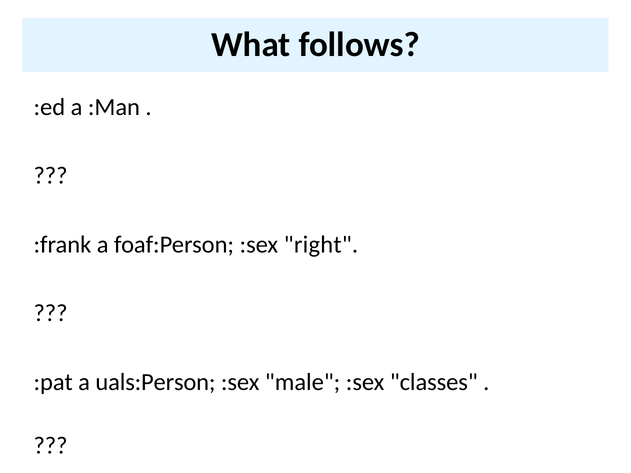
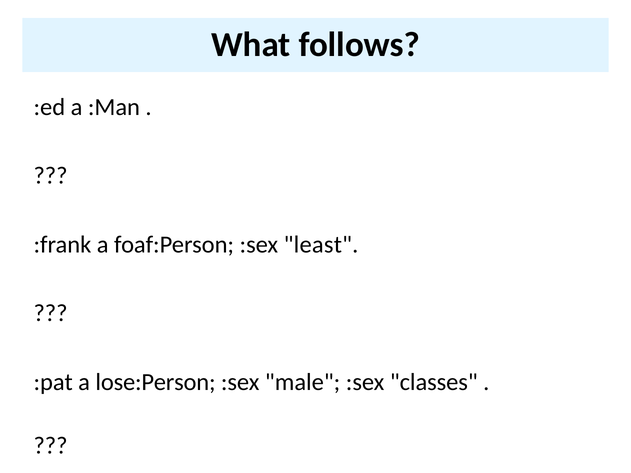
right: right -> least (321, 245)
uals:Person: uals:Person -> lose:Person (156, 382)
